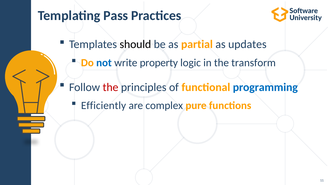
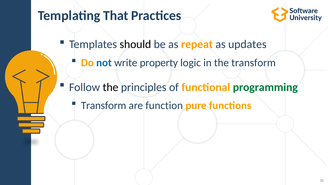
Pass: Pass -> That (116, 16)
partial: partial -> repeat (197, 44)
the colour: red -> black (111, 87)
programming colour: blue -> green (265, 87)
Efficiently: Efficiently -> Transform (104, 105)
complex: complex -> function (164, 105)
